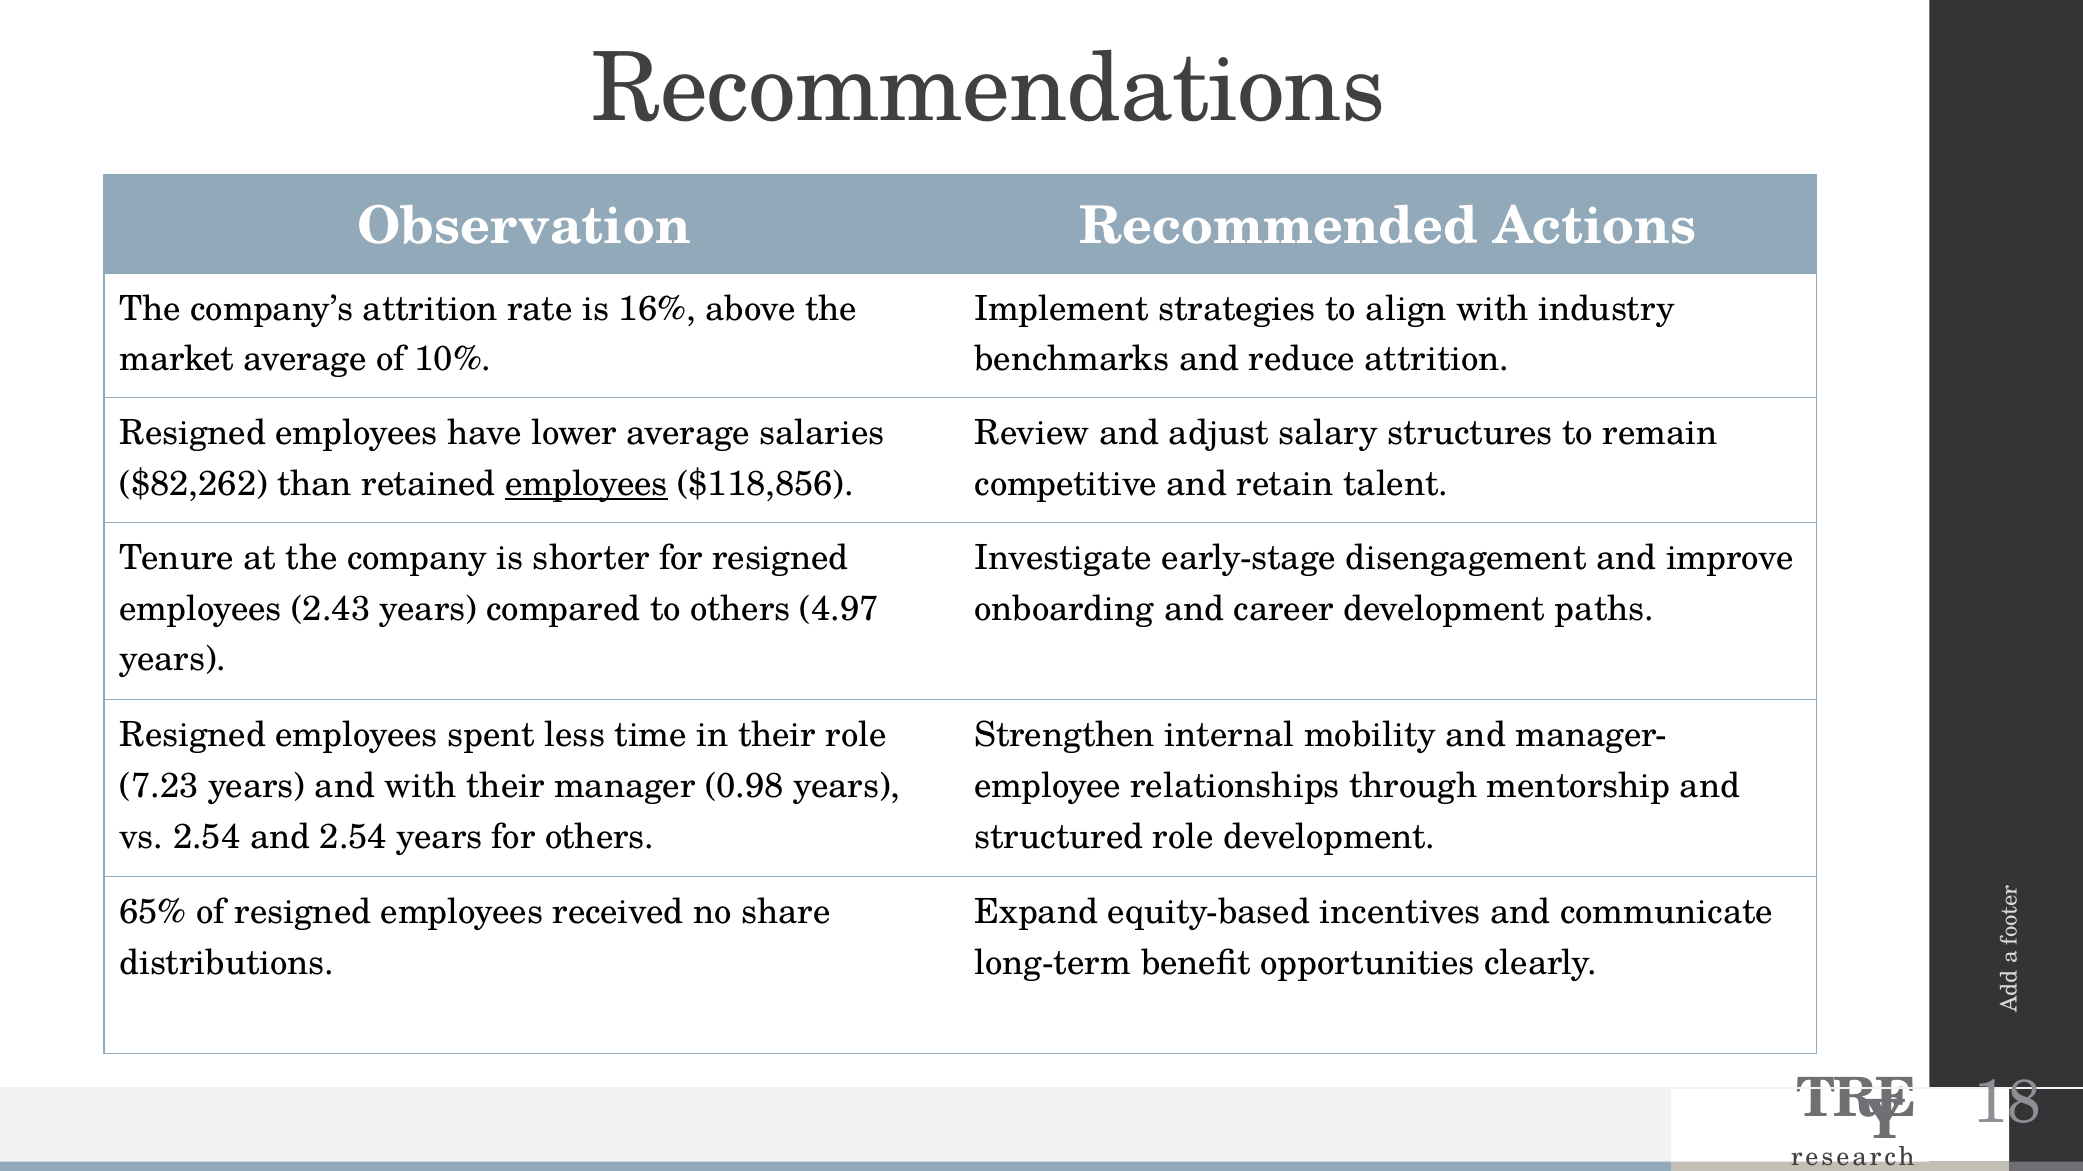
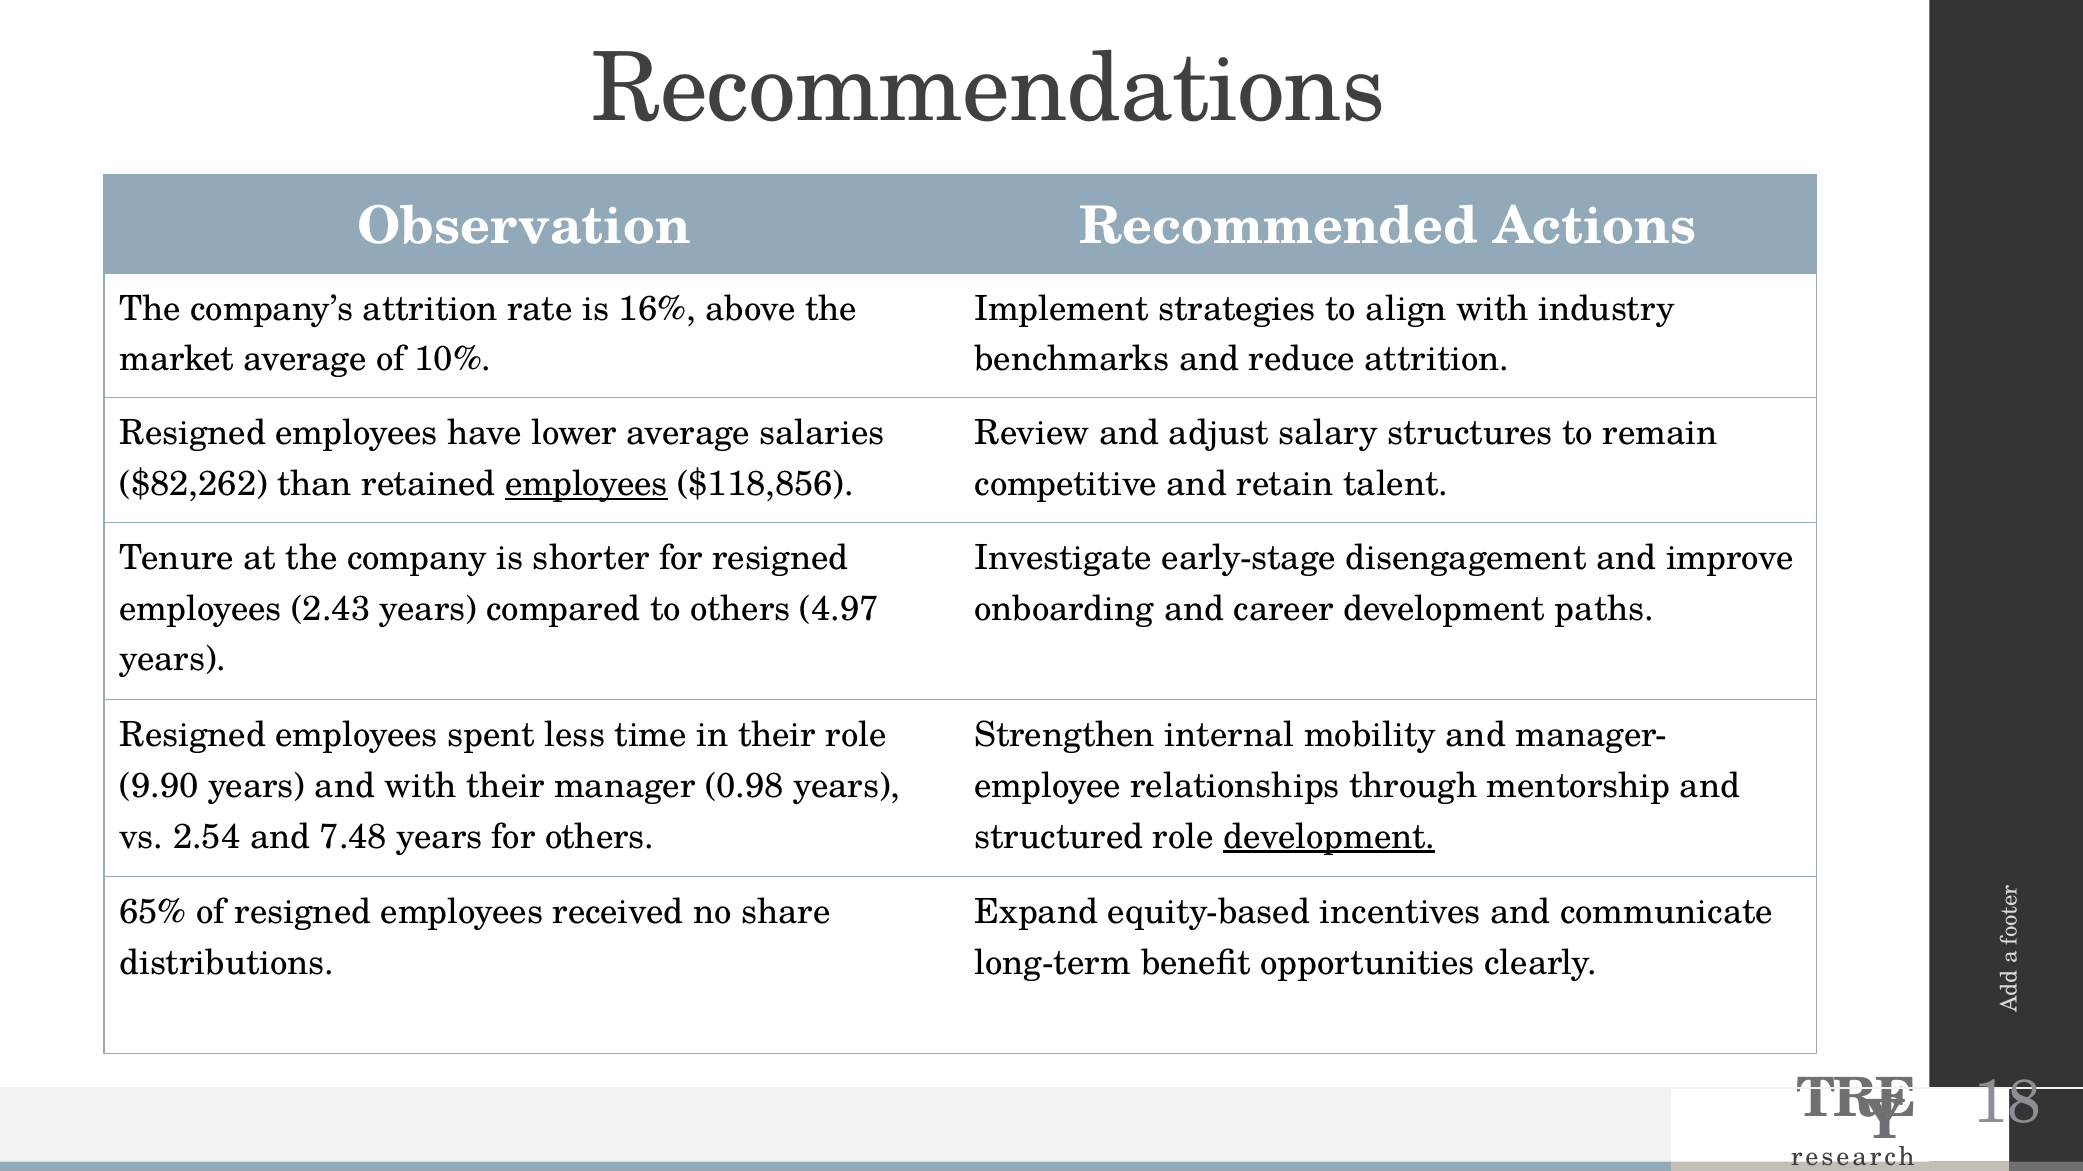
7.23: 7.23 -> 9.90 (159, 786)
and 2.54: 2.54 -> 7.48 (353, 837)
development underline: none -> present (1329, 837)
